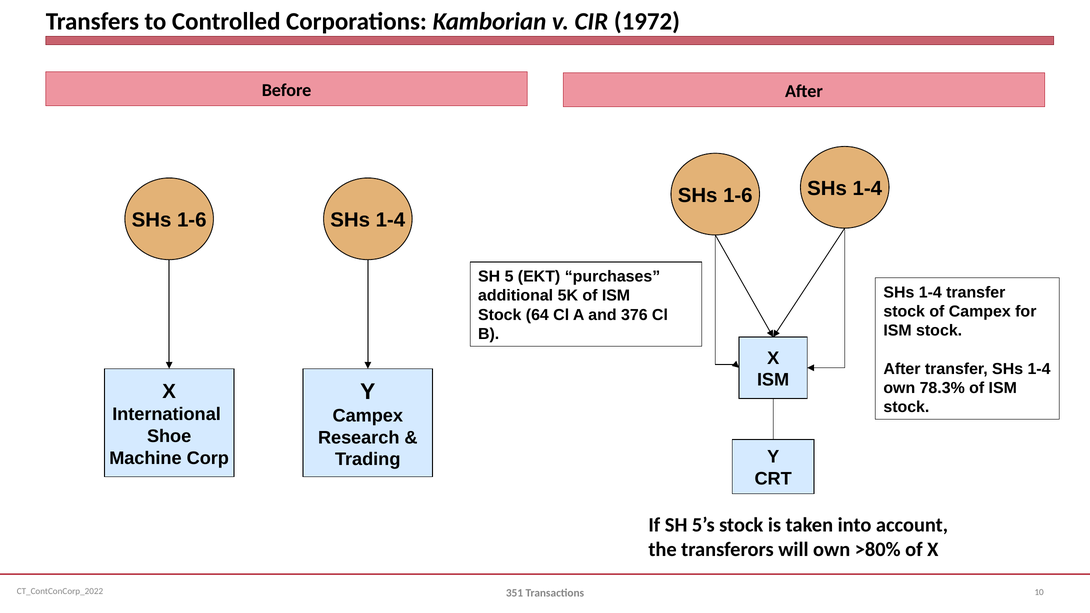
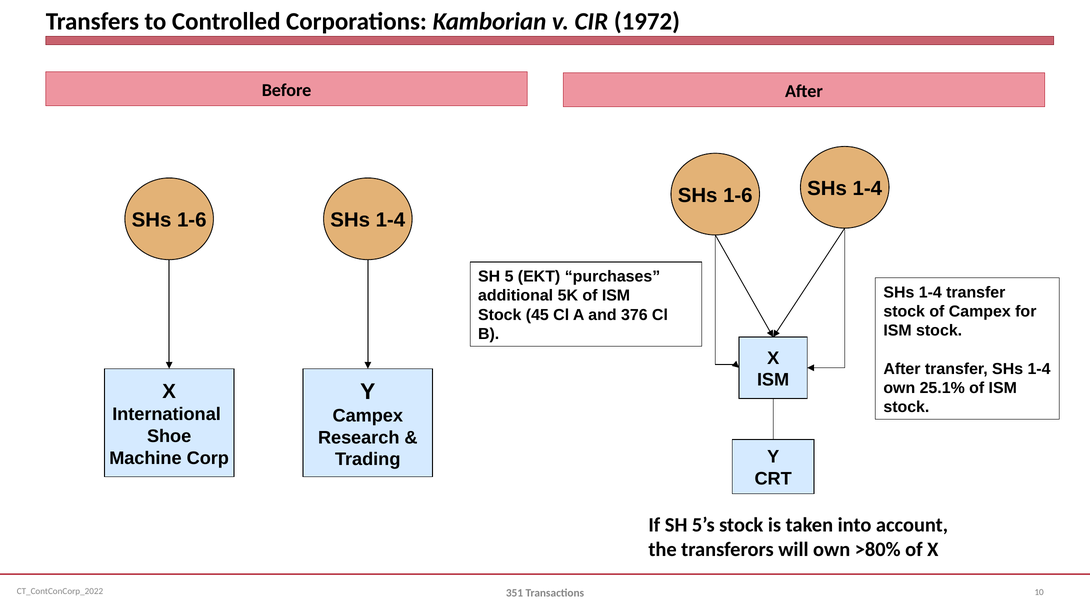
64: 64 -> 45 (537, 315)
78.3%: 78.3% -> 25.1% (942, 388)
